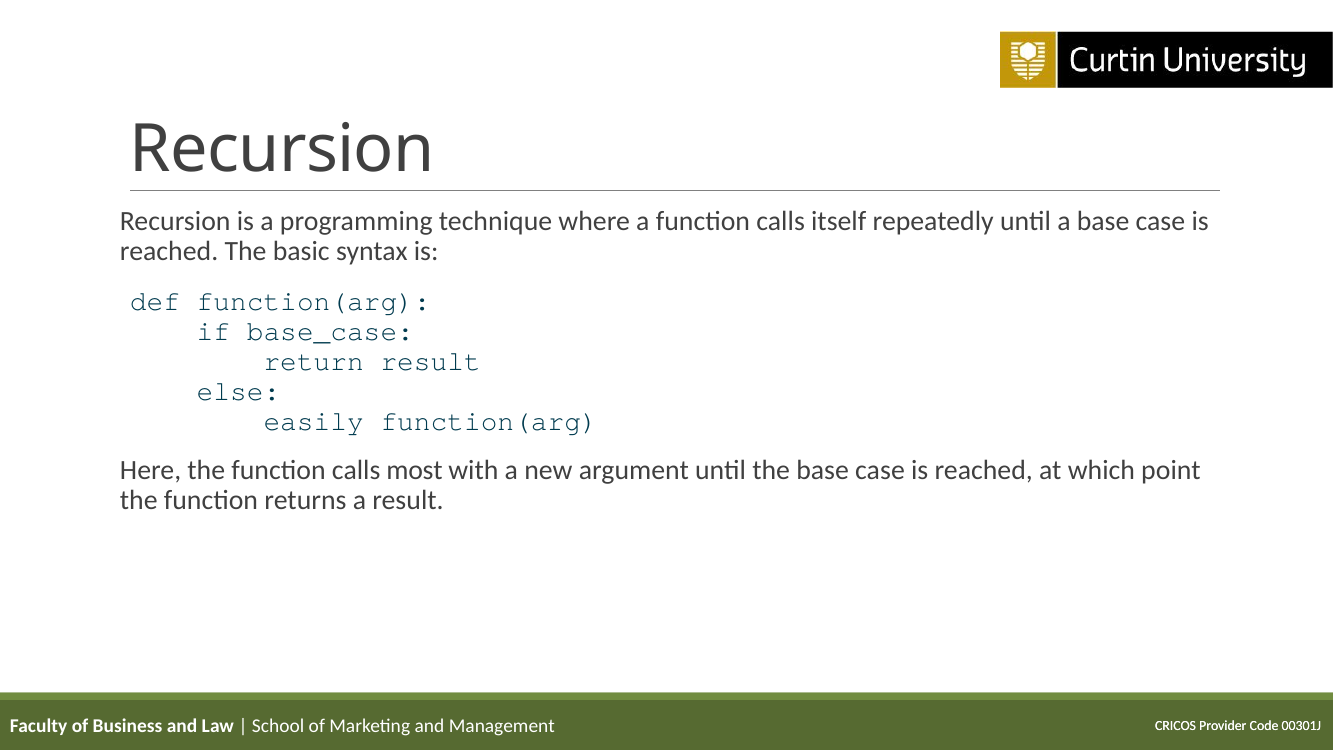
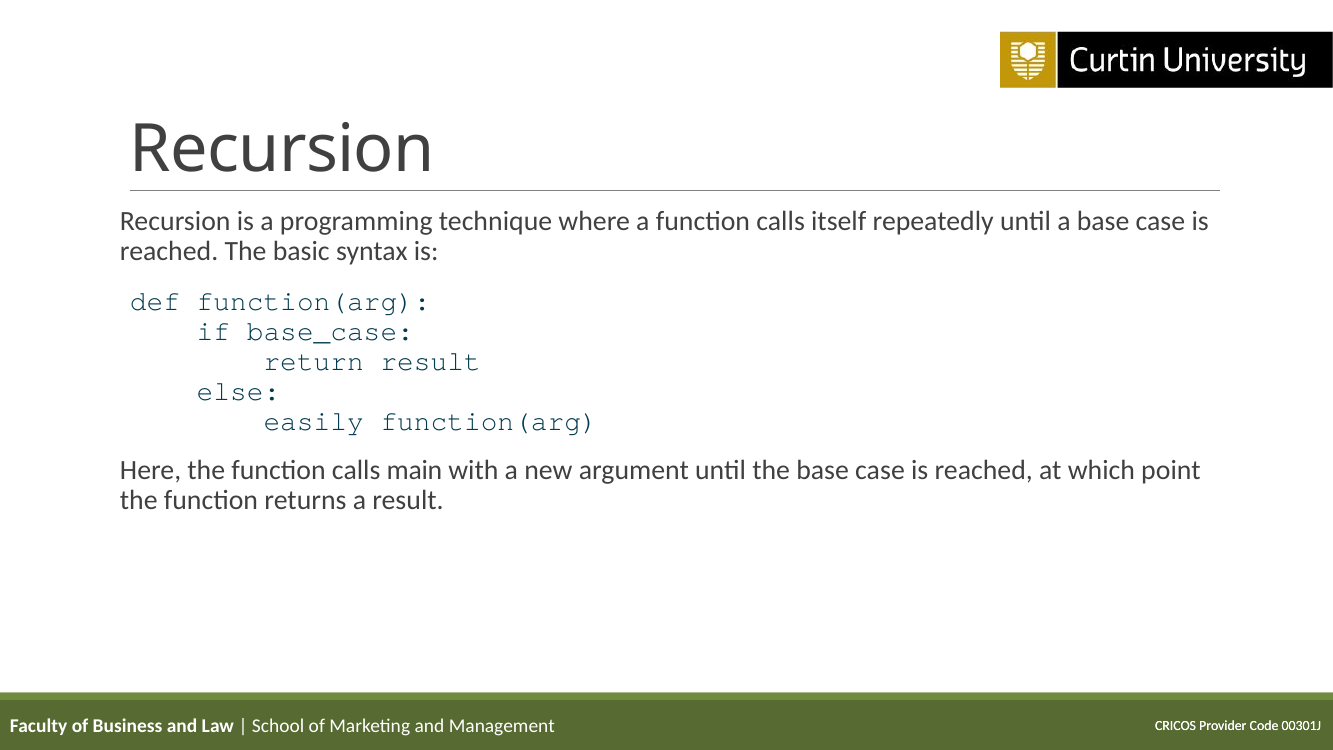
most: most -> main (414, 470)
